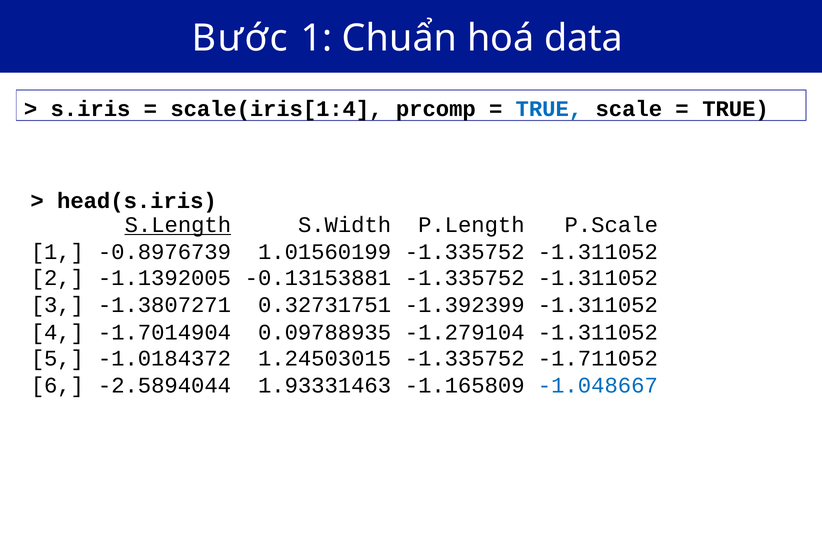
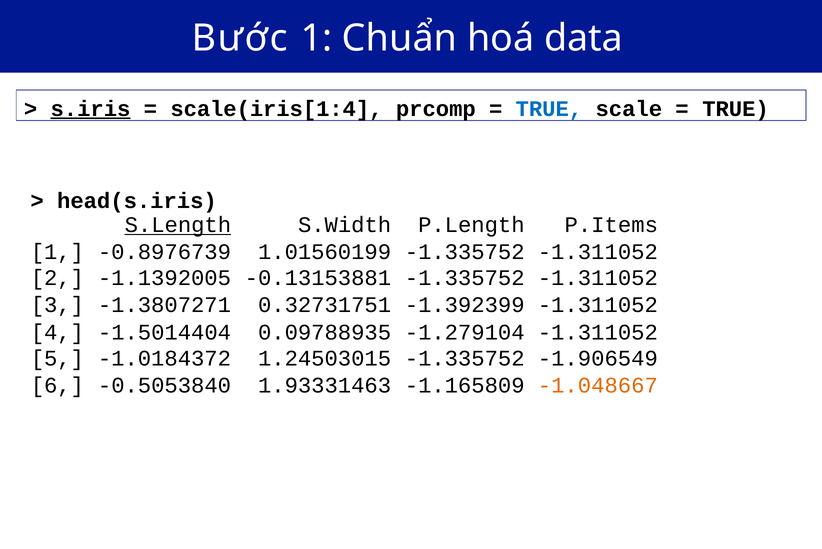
s.iris underline: none -> present (90, 109)
P.Scale: P.Scale -> P.Items (611, 225)
-1.7014904: -1.7014904 -> -1.5014404 (164, 332)
-1.711052: -1.711052 -> -1.906549 (598, 358)
-2.5894044: -2.5894044 -> -0.5053840 (164, 385)
-1.048667 colour: blue -> orange (598, 385)
